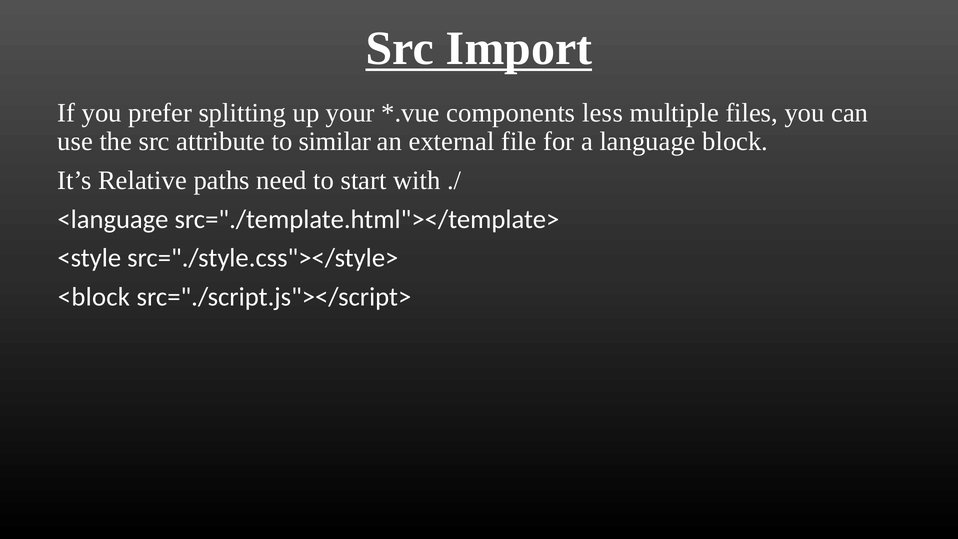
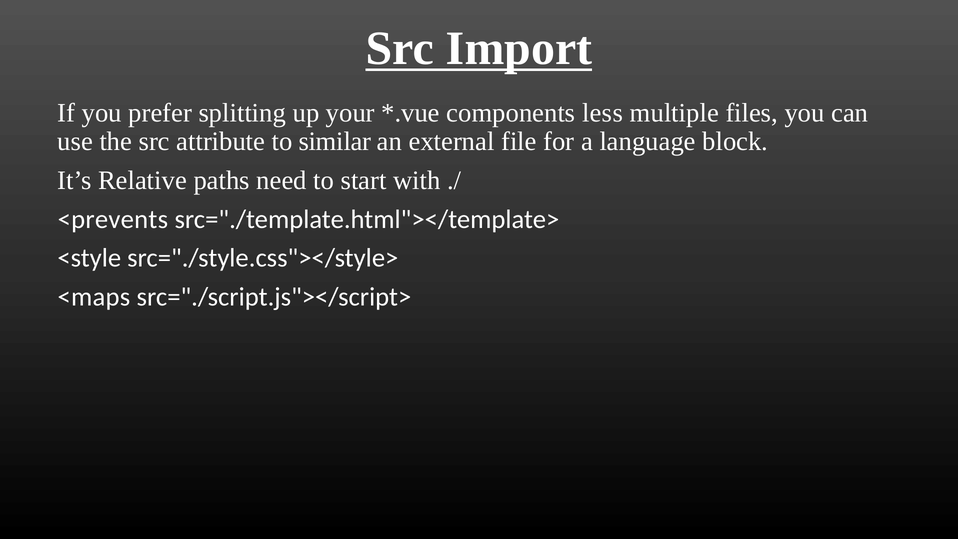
<language: <language -> <prevents (113, 219)
<block: <block -> <maps (94, 297)
